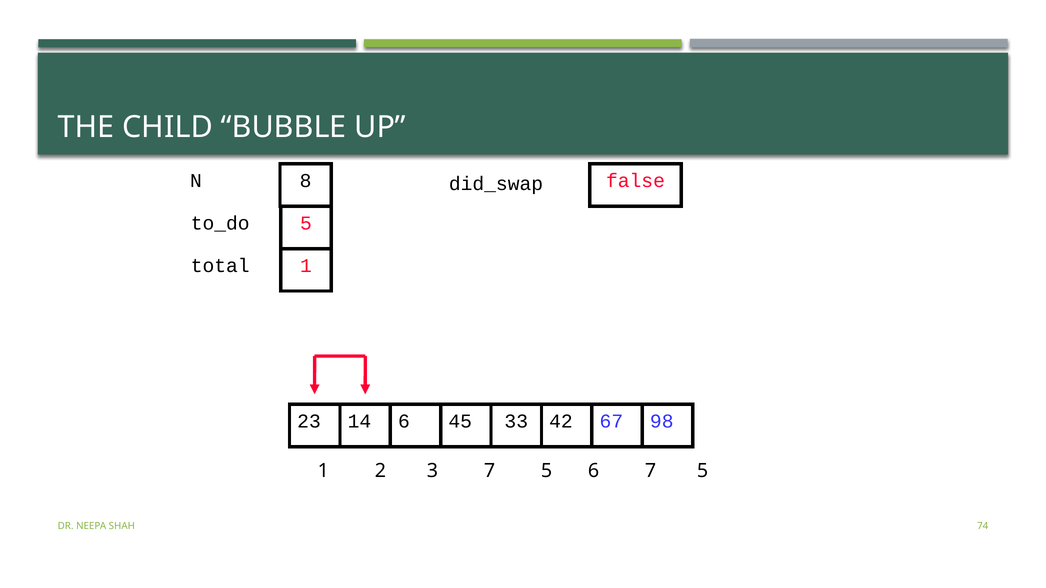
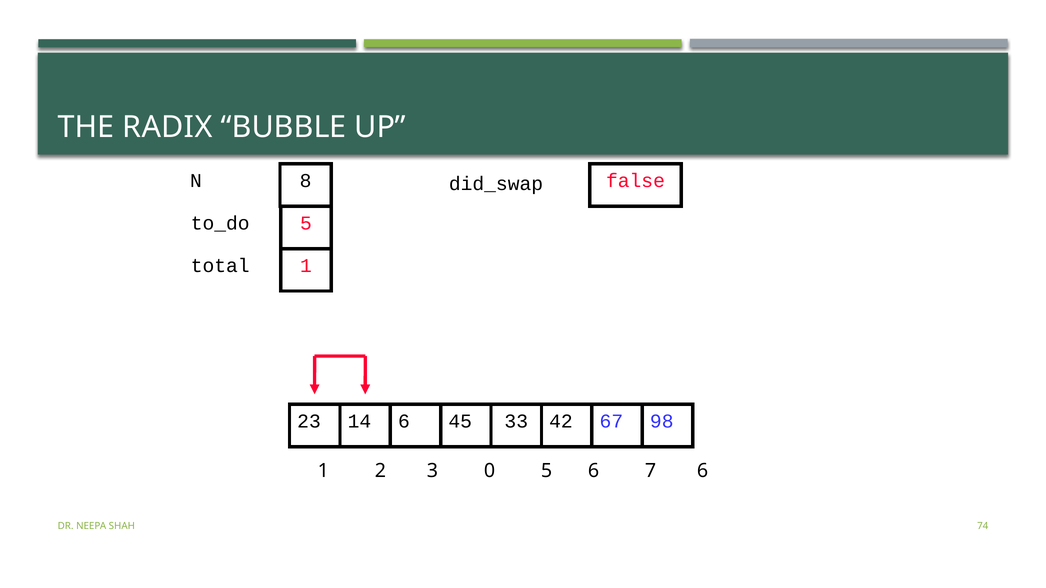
CHILD: CHILD -> RADIX (167, 127)
3 7: 7 -> 0 (489, 471)
6 7 5: 5 -> 6 (703, 471)
